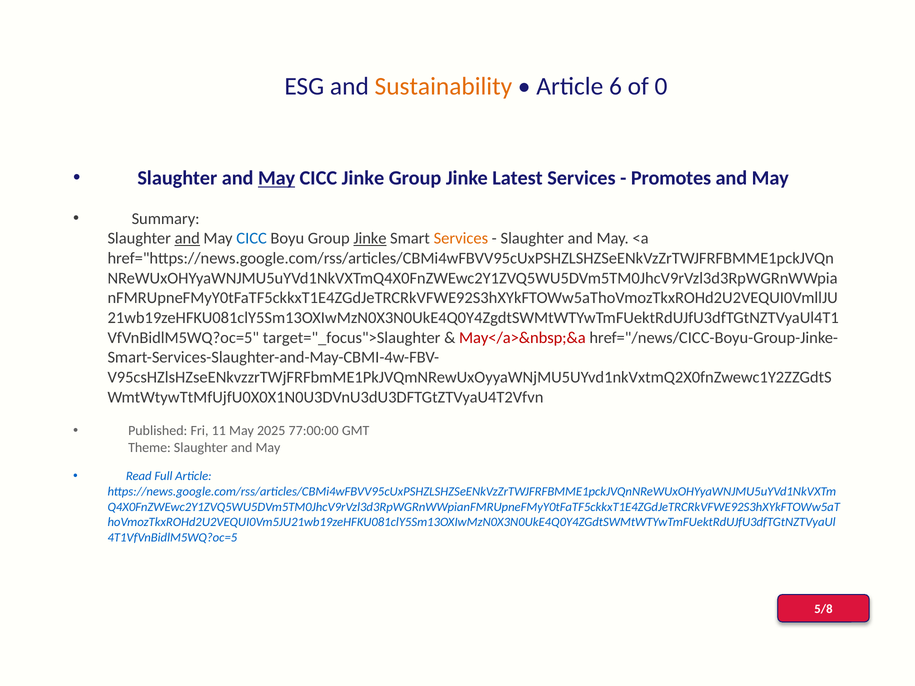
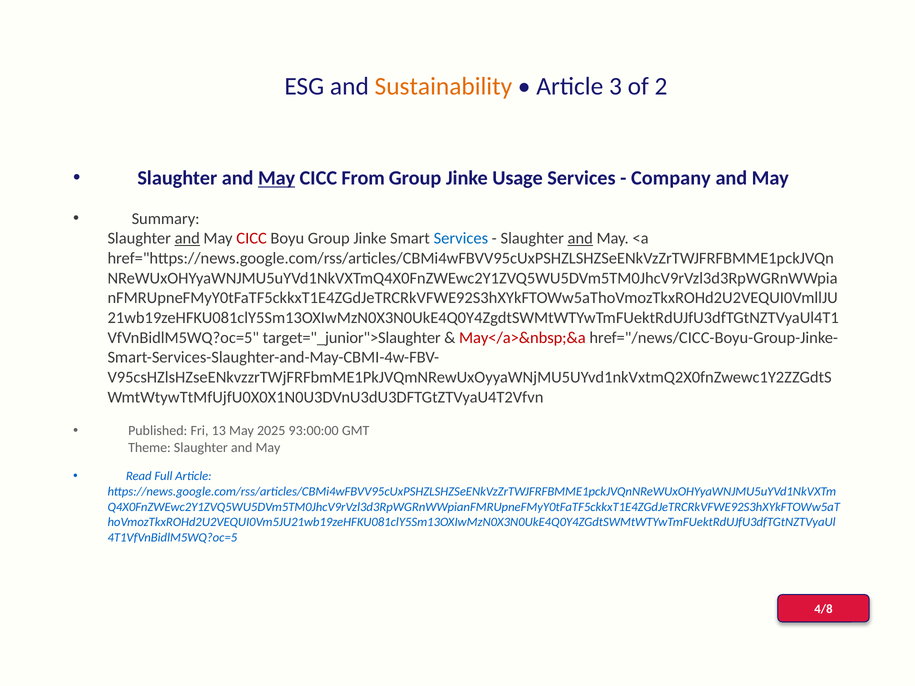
6: 6 -> 3 (615, 86)
0: 0 -> 2 (661, 86)
CICC Jinke: Jinke -> From (363, 178)
Latest: Latest -> Usage (518, 178)
Promotes: Promotes -> Company (671, 178)
CICC colour: blue -> red (252, 239)
Jinke underline: present -> none (370, 239)
Services colour: orange -> blue (461, 239)
and underline: none -> present (580, 239)
target="_focus">Slaughter: target="_focus">Slaughter -> target="_junior">Slaughter (352, 338)
11: 11 -> 13 (219, 431)
77:00:00: 77:00:00 -> 93:00:00 (314, 431)
5/8: 5/8 -> 4/8 (823, 609)
